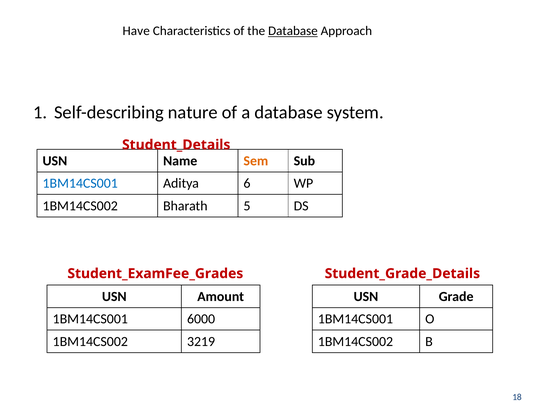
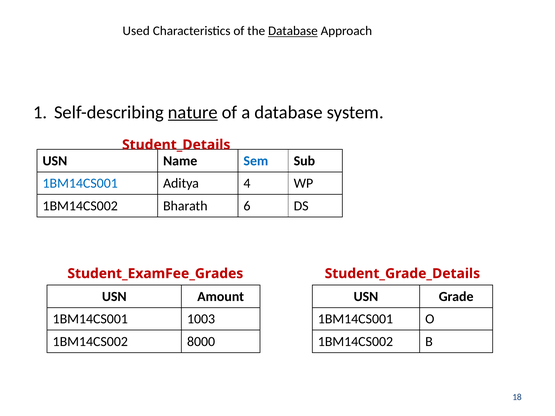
Have: Have -> Used (136, 31)
nature underline: none -> present (193, 112)
Sem colour: orange -> blue (256, 161)
6: 6 -> 4 (247, 183)
5: 5 -> 6 (247, 206)
6000: 6000 -> 1003 (201, 319)
3219: 3219 -> 8000 (201, 342)
